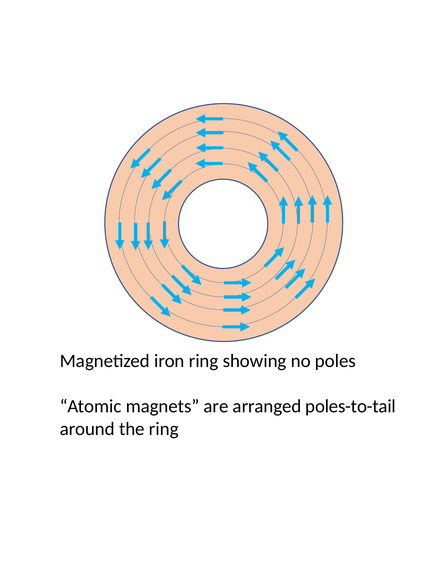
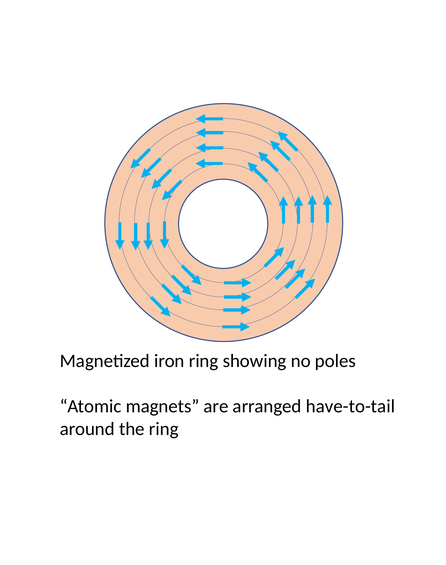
poles-to-tail: poles-to-tail -> have-to-tail (350, 406)
